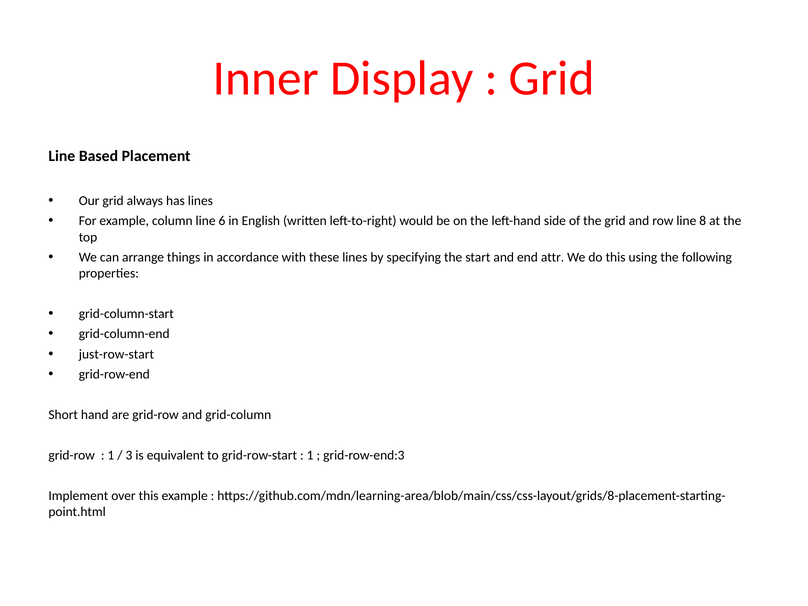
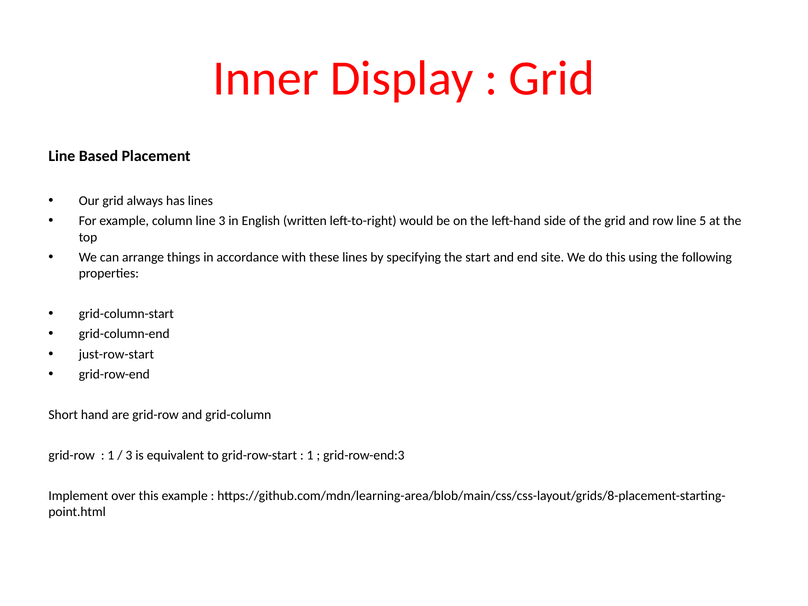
line 6: 6 -> 3 (222, 221)
8: 8 -> 5 (703, 221)
attr: attr -> site (553, 257)
